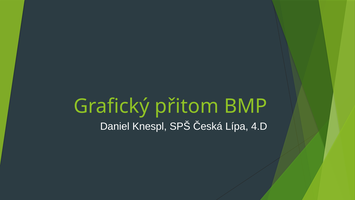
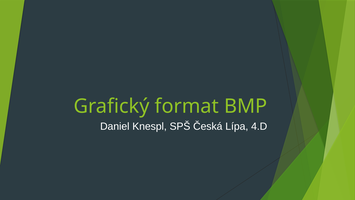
přitom: přitom -> format (187, 106)
